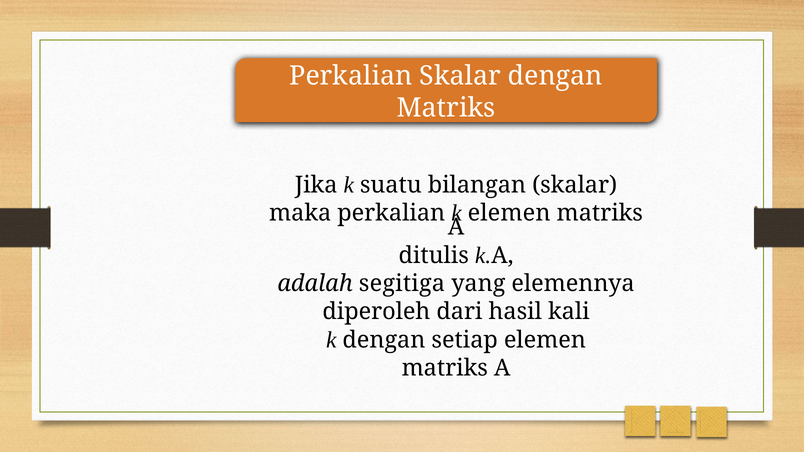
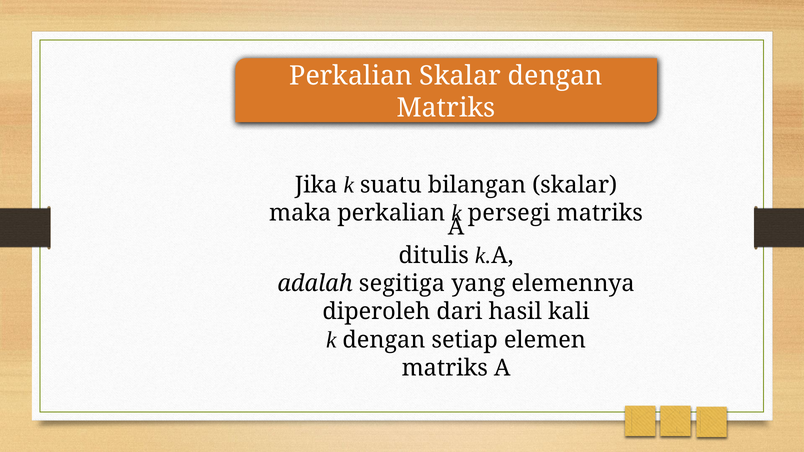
k elemen: elemen -> persegi (509, 213)
